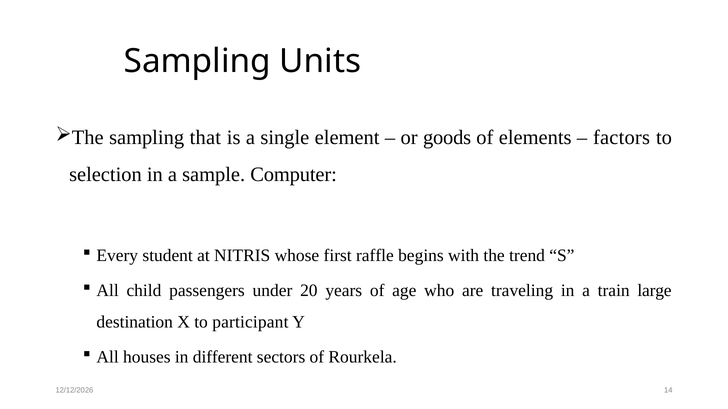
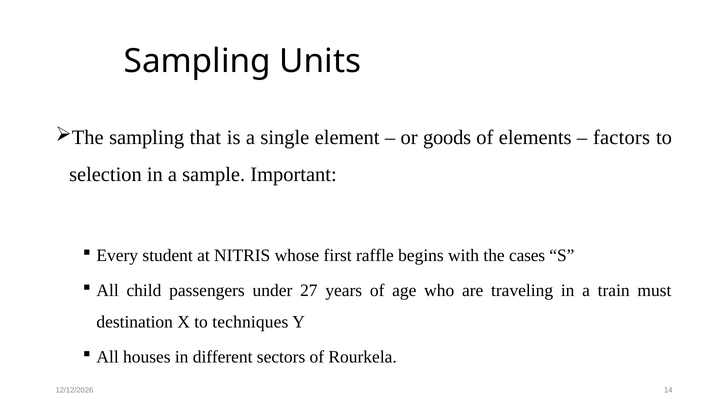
Computer: Computer -> Important (294, 175)
trend: trend -> cases (527, 256)
20: 20 -> 27 (309, 291)
large: large -> must (654, 291)
participant: participant -> techniques (250, 322)
